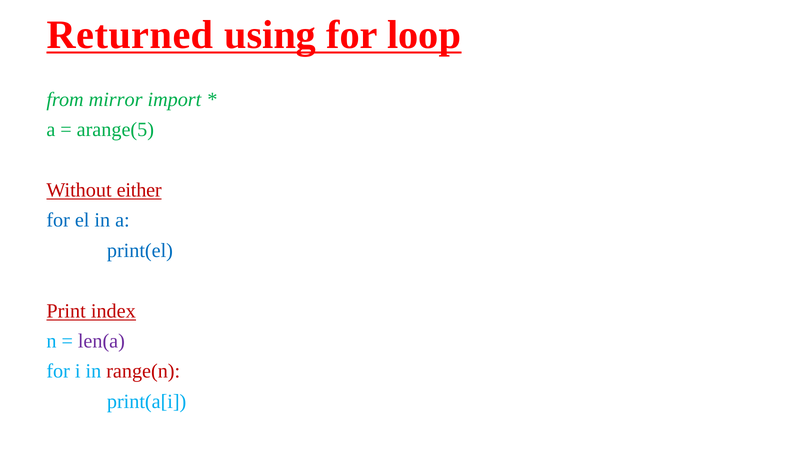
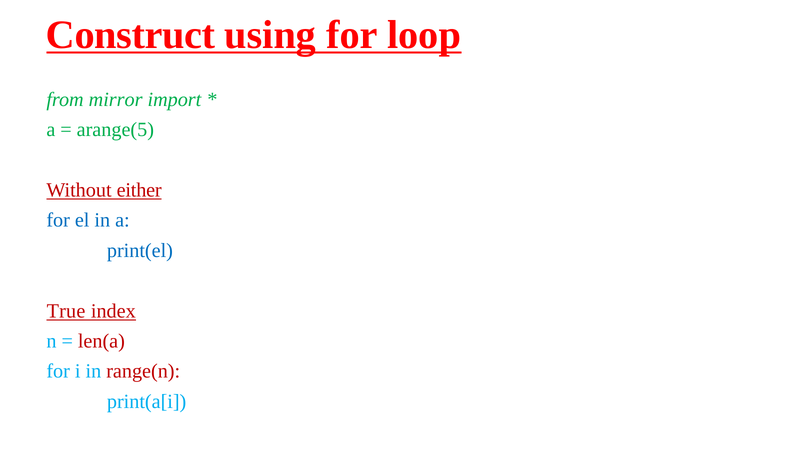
Returned: Returned -> Construct (130, 35)
Print: Print -> True (66, 311)
len(a colour: purple -> red (101, 341)
